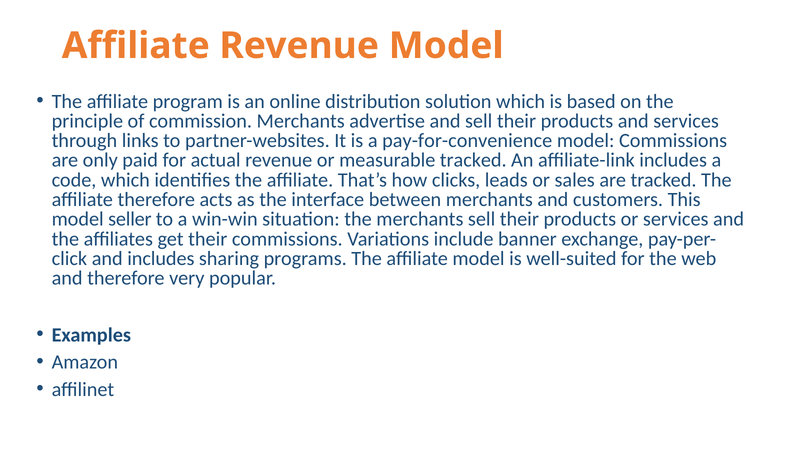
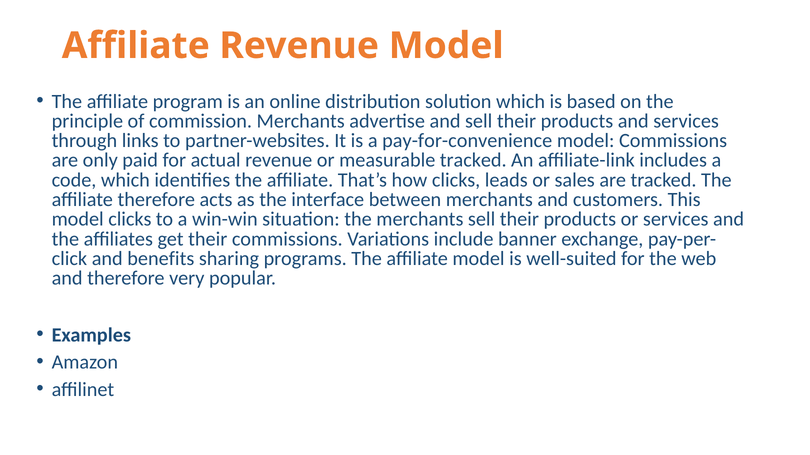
model seller: seller -> clicks (130, 220)
and includes: includes -> benefits (161, 259)
